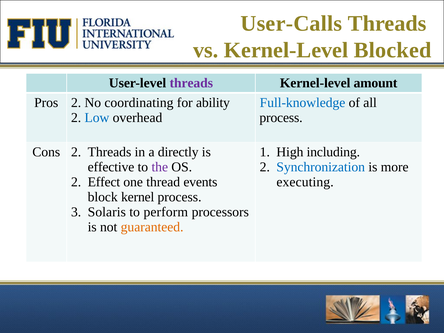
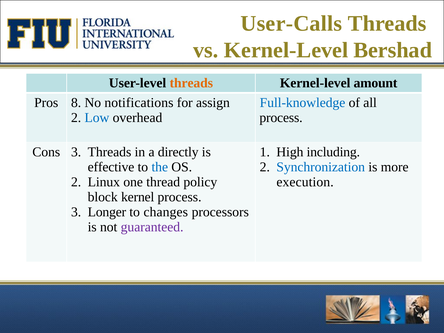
Blocked: Blocked -> Bershad (393, 50)
threads colour: purple -> orange (191, 83)
Pros 2: 2 -> 8 (76, 103)
coordinating: coordinating -> notifications (139, 103)
ability: ability -> assign (213, 103)
Cons 2: 2 -> 3 (76, 152)
the colour: purple -> blue (160, 167)
Effect: Effect -> Linux (104, 182)
events: events -> policy (200, 182)
executing: executing -> execution (305, 182)
Solaris: Solaris -> Longer (107, 212)
perform: perform -> changes (166, 212)
guaranteed colour: orange -> purple (152, 227)
